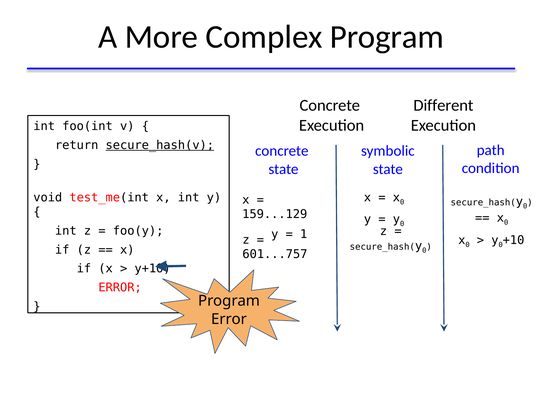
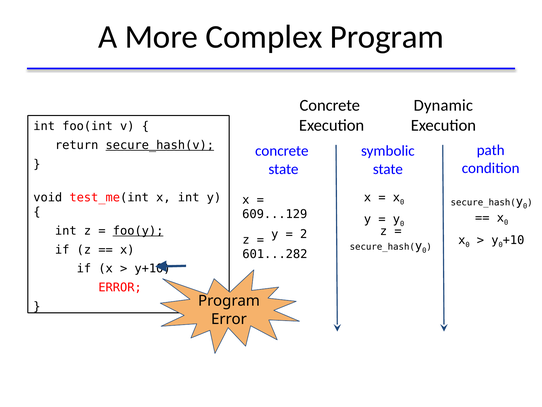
Different: Different -> Dynamic (443, 105)
159...129: 159...129 -> 609...129 (275, 214)
foo(y underline: none -> present (138, 231)
1: 1 -> 2 (304, 234)
601...757: 601...757 -> 601...282 (275, 254)
